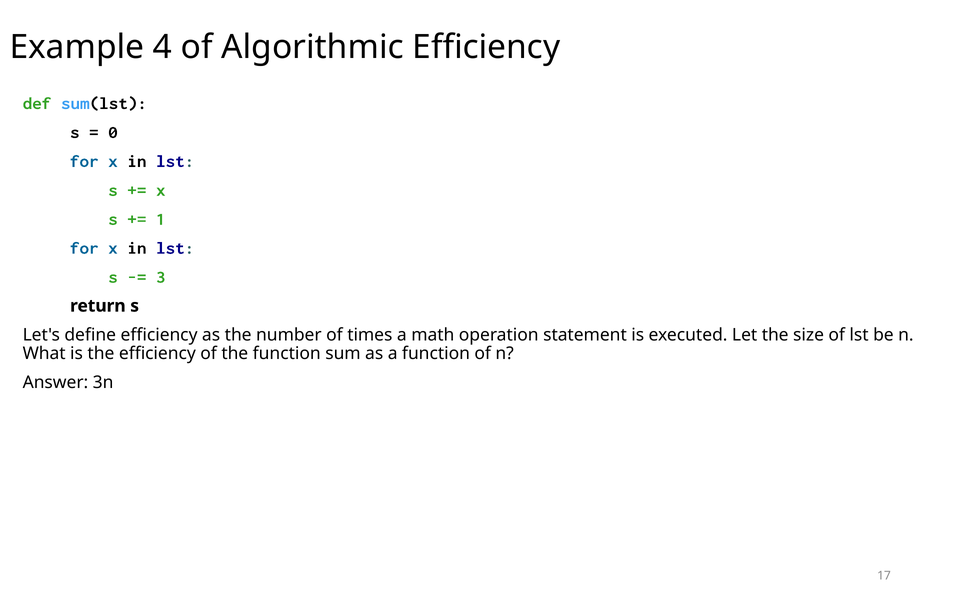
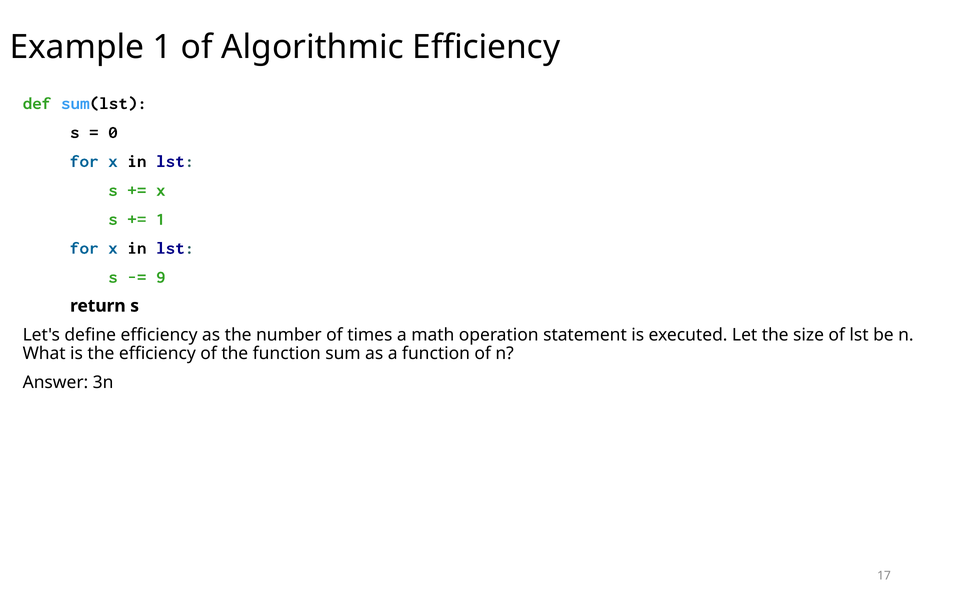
Example 4: 4 -> 1 (163, 47)
3: 3 -> 9 (161, 277)
